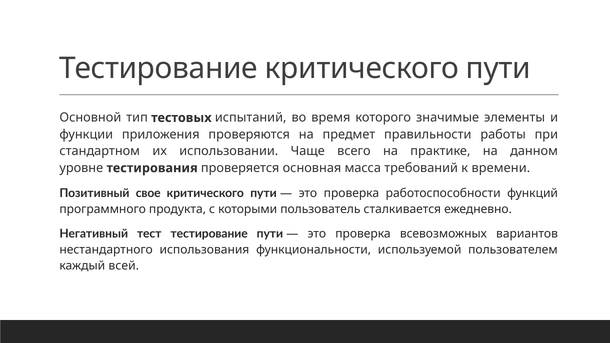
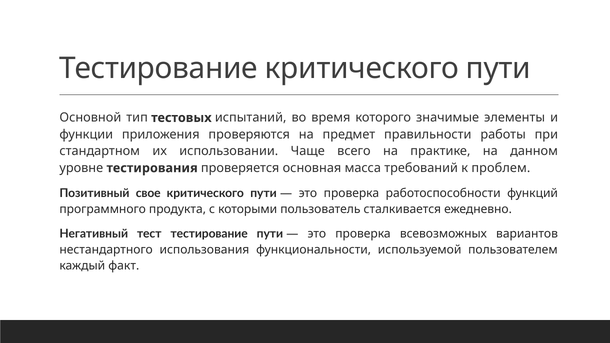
времени: времени -> проблем (501, 168)
всей: всей -> факт (124, 266)
